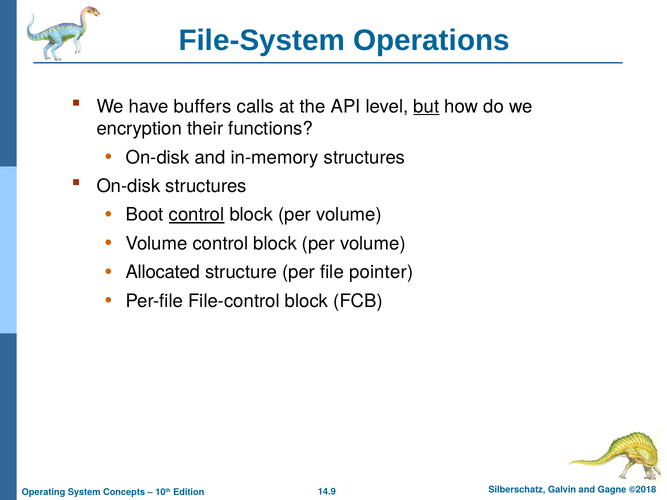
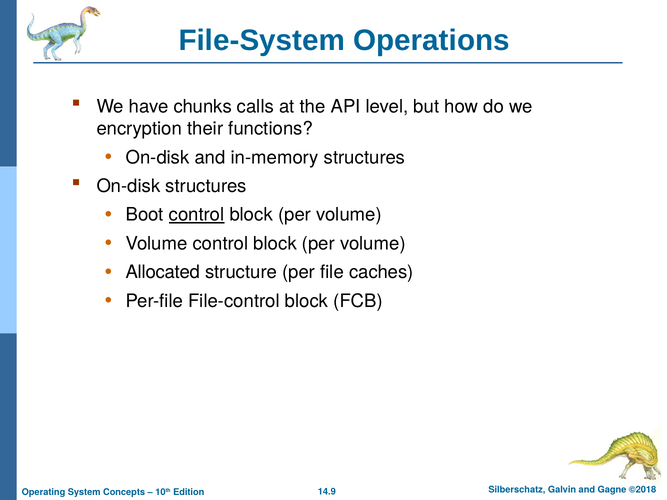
buffers: buffers -> chunks (203, 107)
but underline: present -> none (426, 107)
pointer: pointer -> caches (381, 272)
